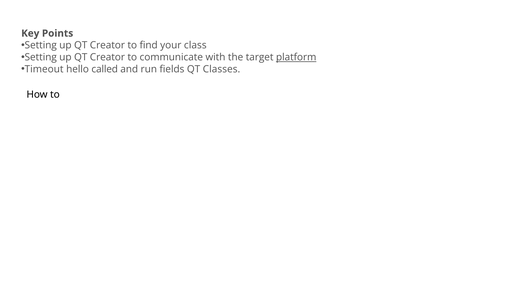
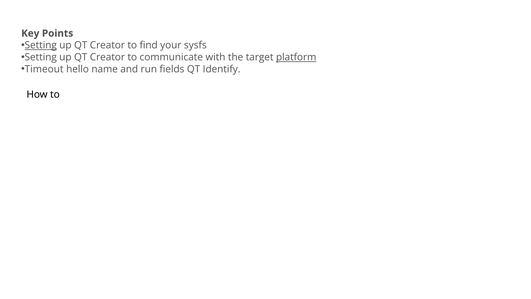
Setting underline: none -> present (41, 45)
class: class -> sysfs (195, 45)
called: called -> name (105, 69)
Classes: Classes -> Identify (222, 69)
